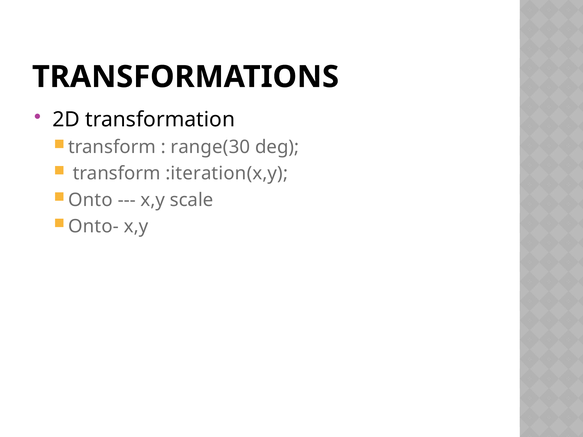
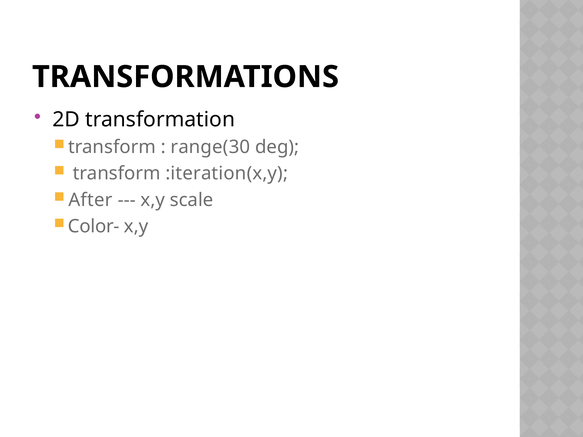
Onto: Onto -> After (90, 200)
Onto-: Onto- -> Color- (94, 226)
